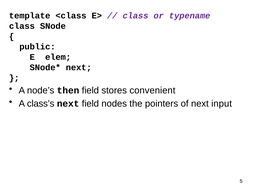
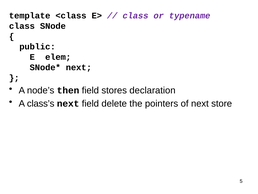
convenient: convenient -> declaration (152, 90)
nodes: nodes -> delete (114, 103)
input: input -> store (222, 103)
